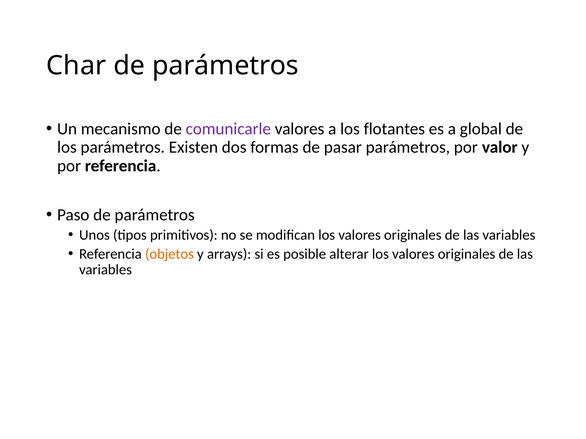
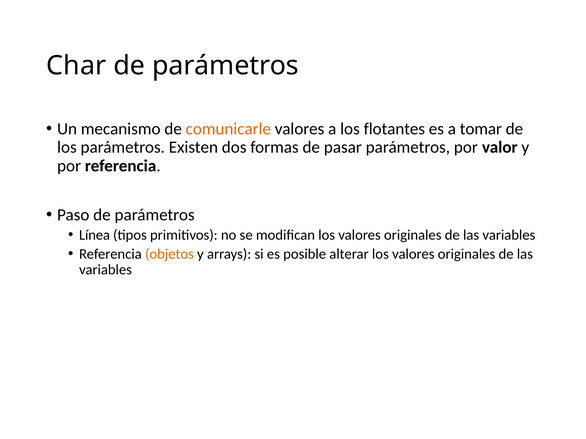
comunicarle colour: purple -> orange (228, 129)
global: global -> tomar (481, 129)
Unos: Unos -> Línea (95, 235)
